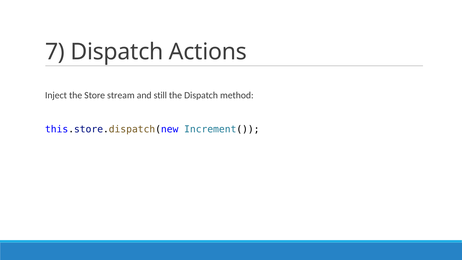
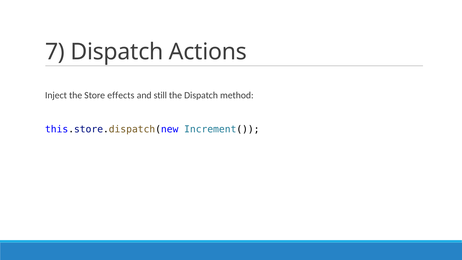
stream: stream -> effects (121, 95)
